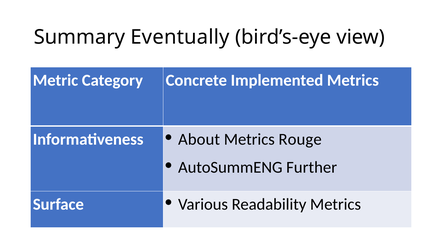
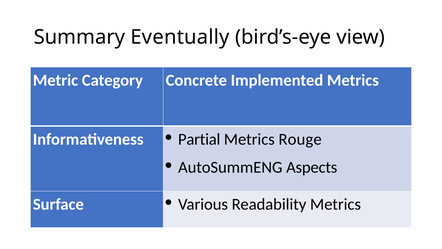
About: About -> Partial (199, 139)
Further: Further -> Aspects (312, 167)
